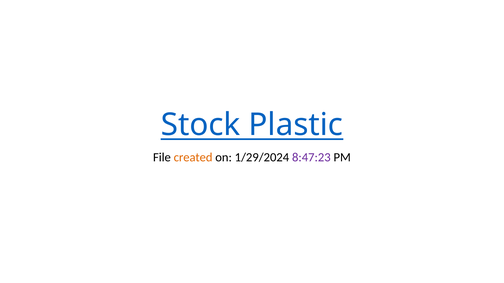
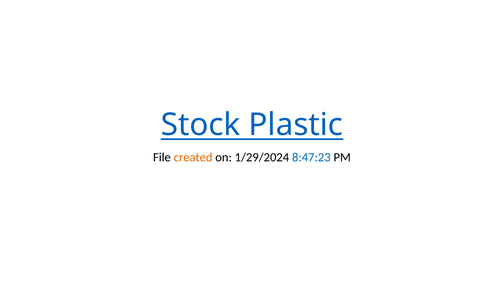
8:47:23 colour: purple -> blue (311, 158)
